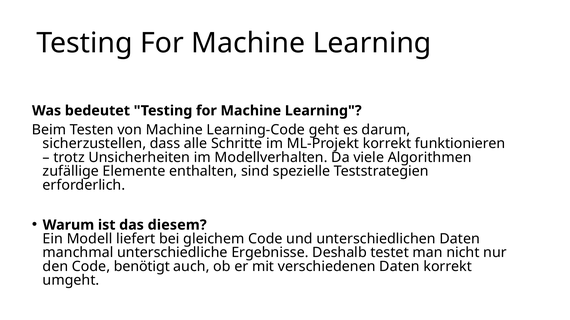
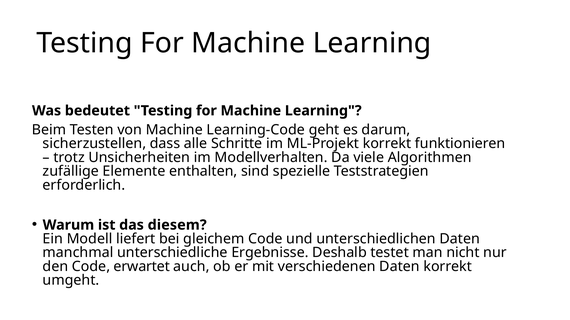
benötigt: benötigt -> erwartet (142, 267)
